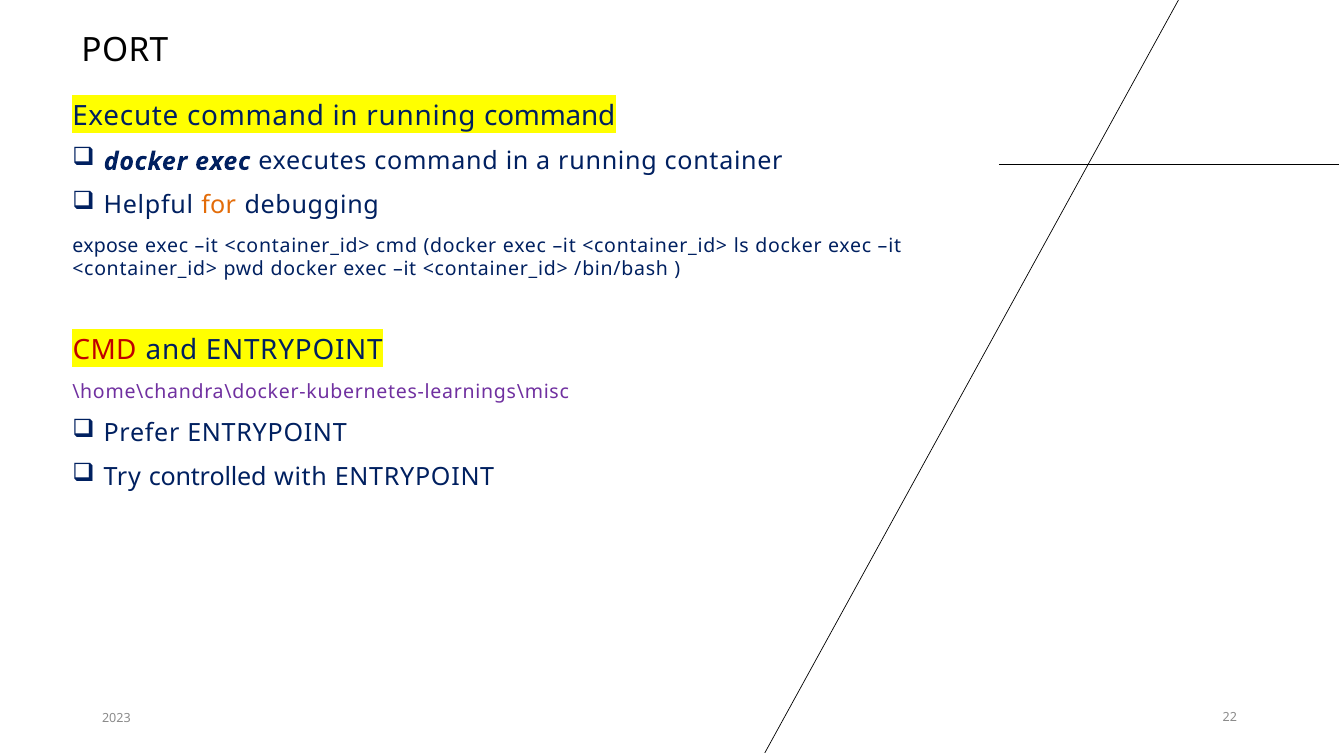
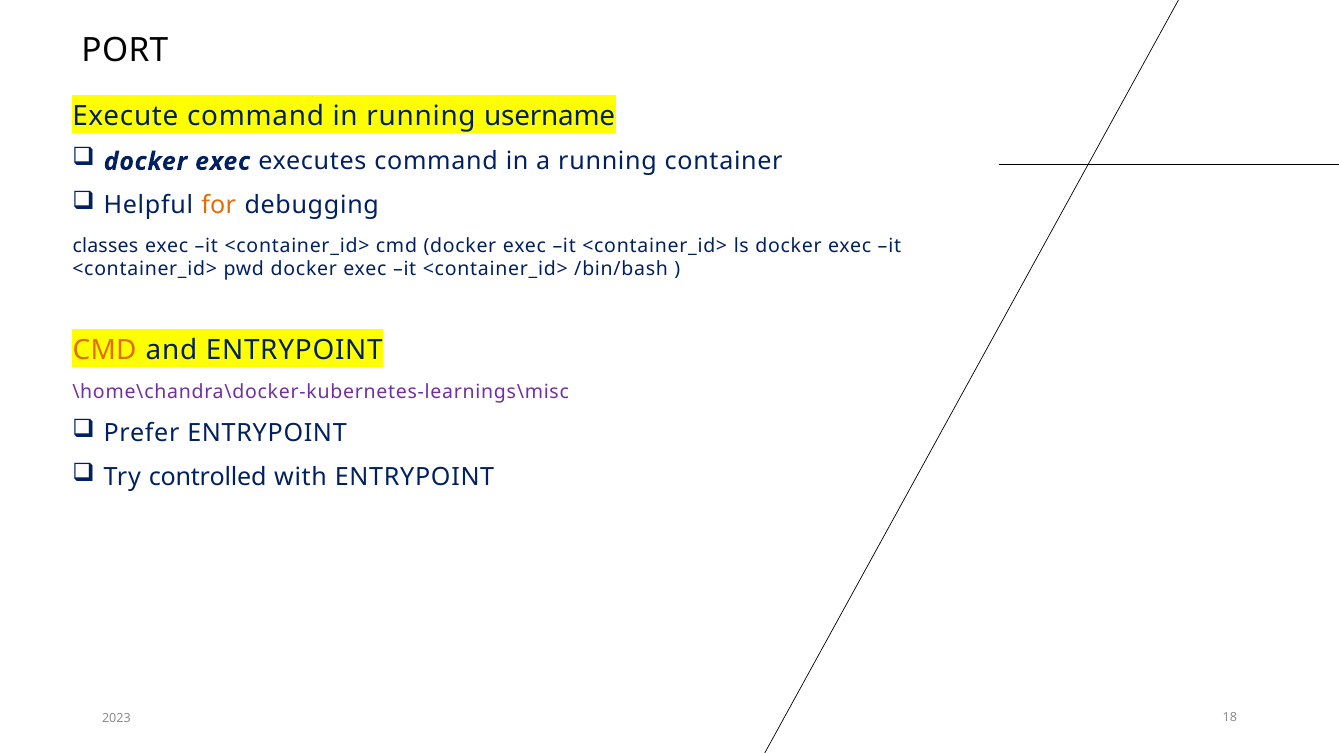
running command: command -> username (550, 116)
expose: expose -> classes (105, 246)
CMD colour: red -> orange (105, 350)
22: 22 -> 18 (1230, 718)
